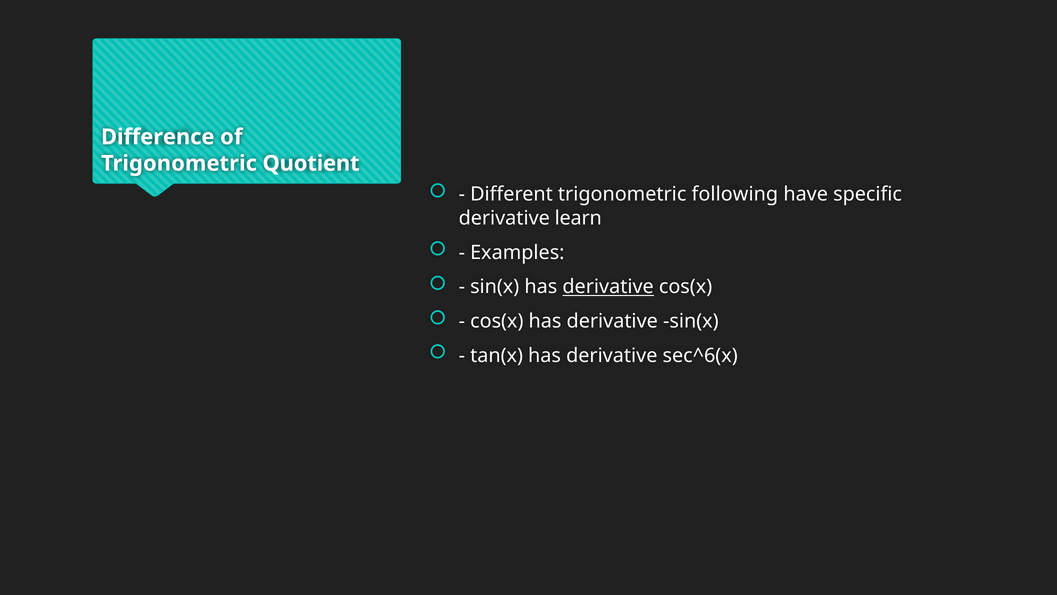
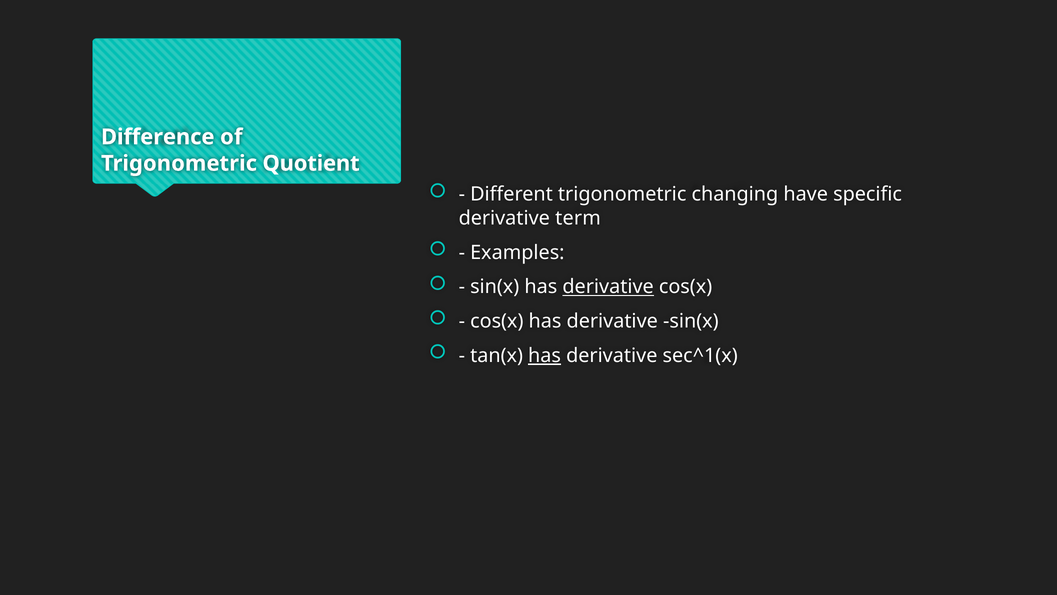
following: following -> changing (735, 194)
learn: learn -> term (578, 218)
has underline: none -> present (545, 355)
sec^6(x: sec^6(x -> sec^1(x (700, 355)
